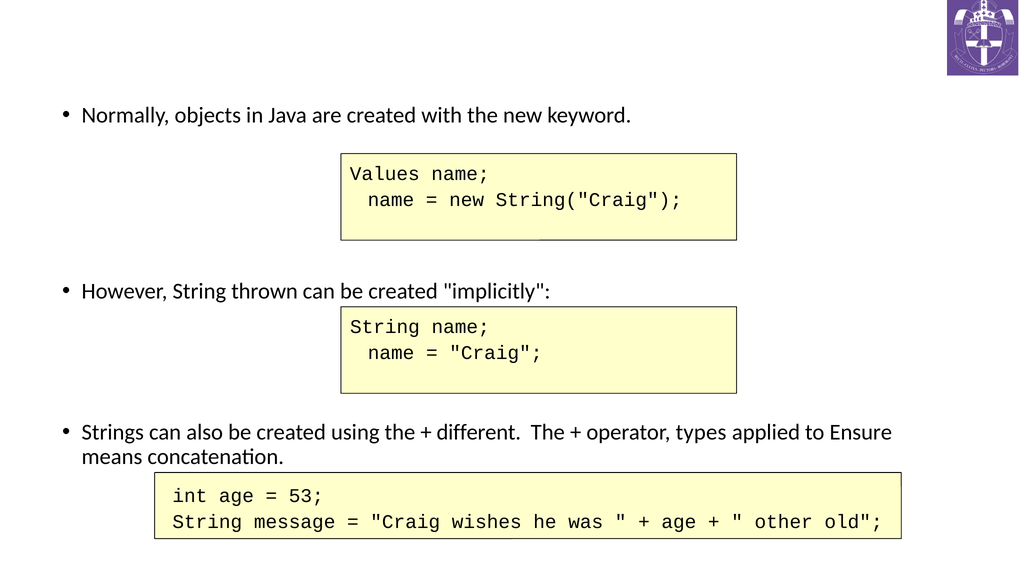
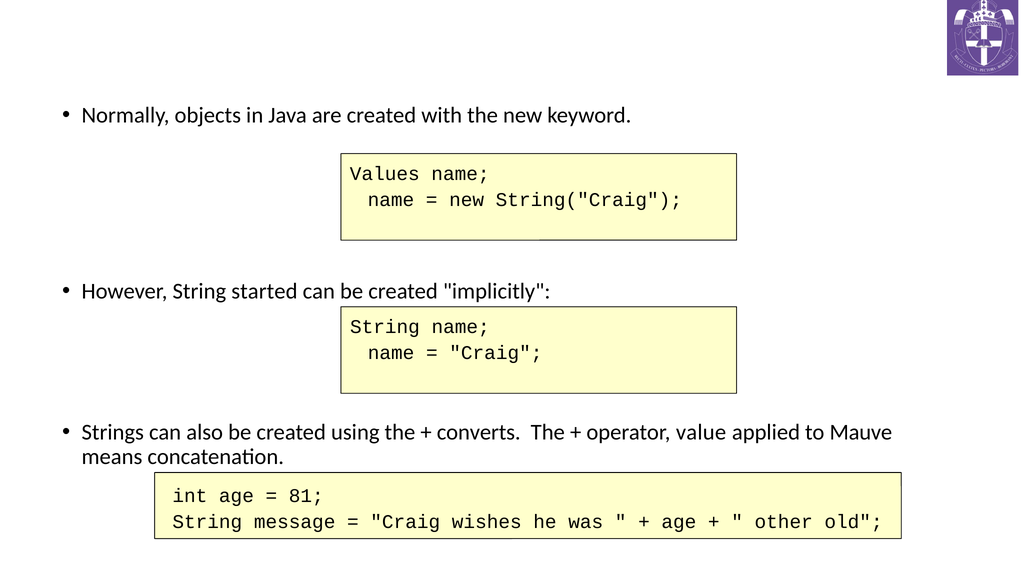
thrown: thrown -> started (264, 291)
different: different -> converts (479, 432)
types: types -> value (701, 432)
Ensure: Ensure -> Mauve (861, 432)
53: 53 -> 81 (306, 496)
